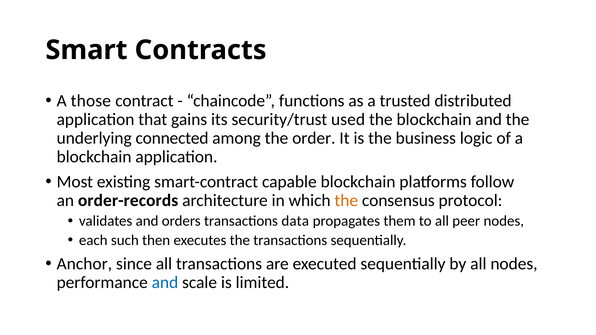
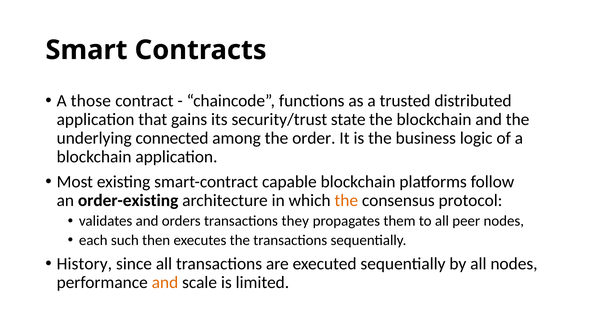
used: used -> state (348, 119)
order-records: order-records -> order-existing (128, 201)
data: data -> they (295, 221)
Anchor: Anchor -> History (84, 264)
and colour: blue -> orange (165, 283)
